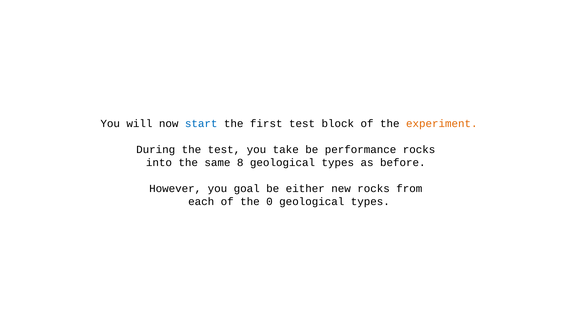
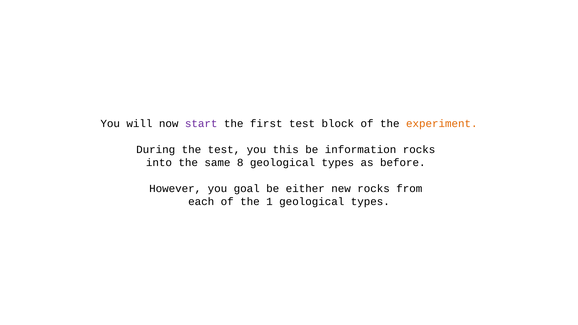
start colour: blue -> purple (201, 124)
take: take -> this (286, 150)
performance: performance -> information (361, 150)
0: 0 -> 1 (269, 202)
